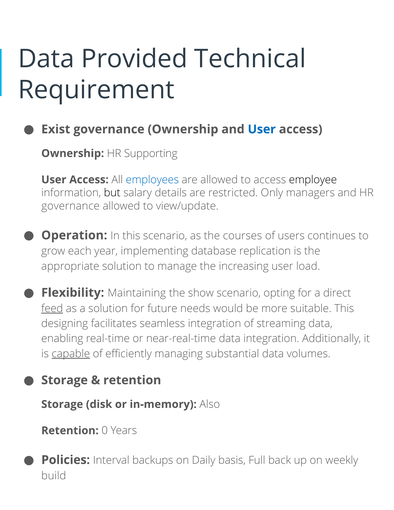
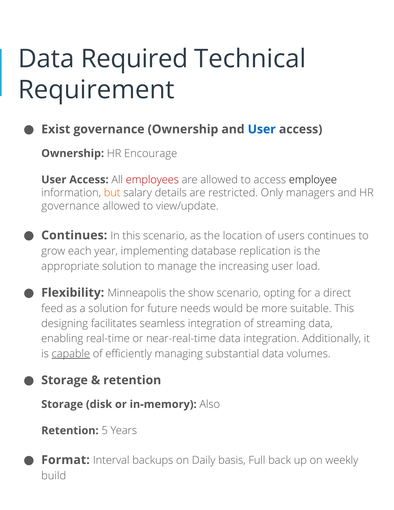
Provided: Provided -> Required (134, 59)
Supporting: Supporting -> Encourage (151, 153)
employees colour: blue -> red (152, 180)
but colour: black -> orange (112, 193)
Operation: Operation -> Continues (74, 235)
courses: courses -> location (243, 236)
Maintaining: Maintaining -> Minneapolis (137, 293)
feed underline: present -> none (52, 308)
0: 0 -> 5 (105, 430)
Policies: Policies -> Format (66, 460)
